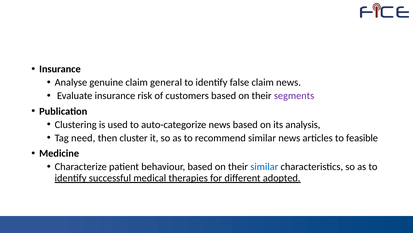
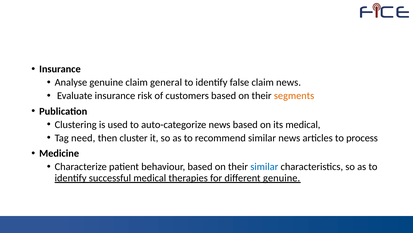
segments colour: purple -> orange (294, 95)
its analysis: analysis -> medical (303, 124)
feasible: feasible -> process (362, 138)
different adopted: adopted -> genuine (282, 177)
